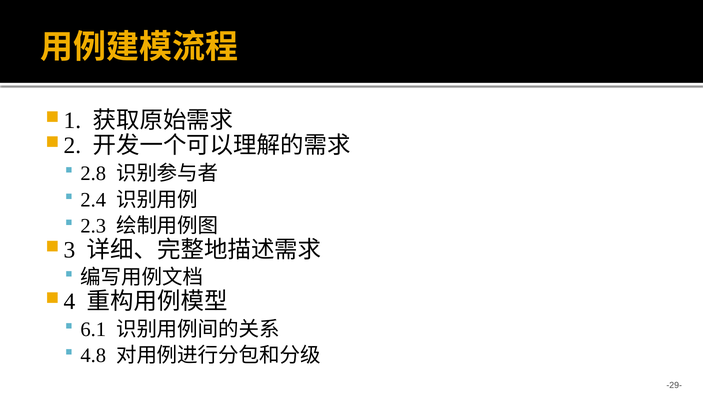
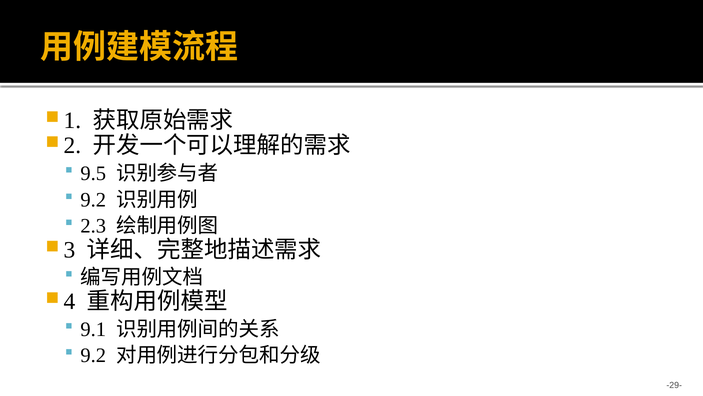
2.8: 2.8 -> 9.5 (93, 173)
2.4: 2.4 -> 9.2 (93, 200)
6.1: 6.1 -> 9.1 (93, 329)
4.8: 4.8 -> 9.2 (93, 355)
